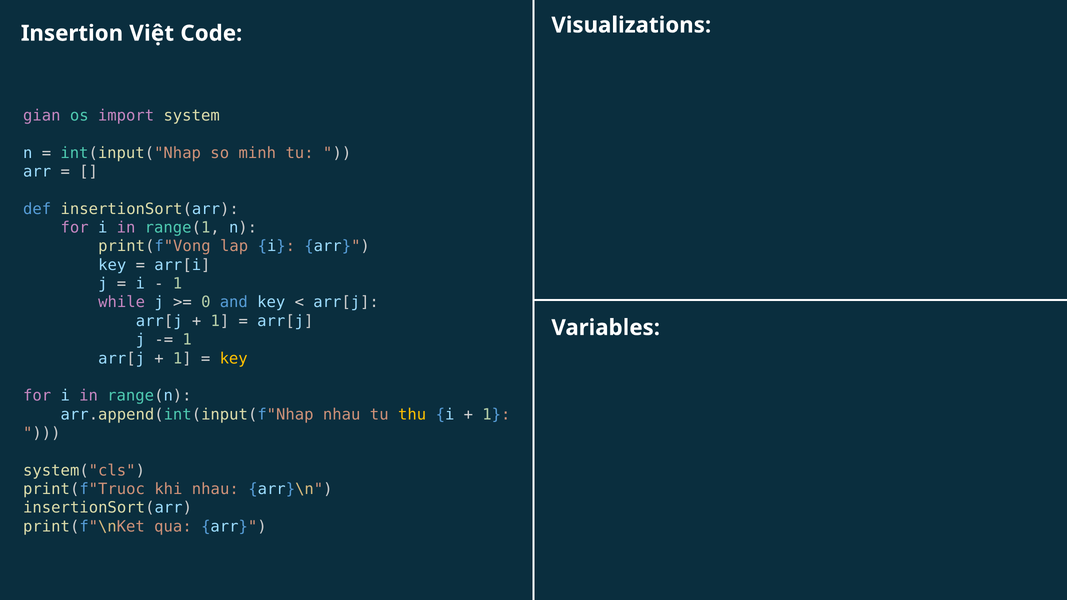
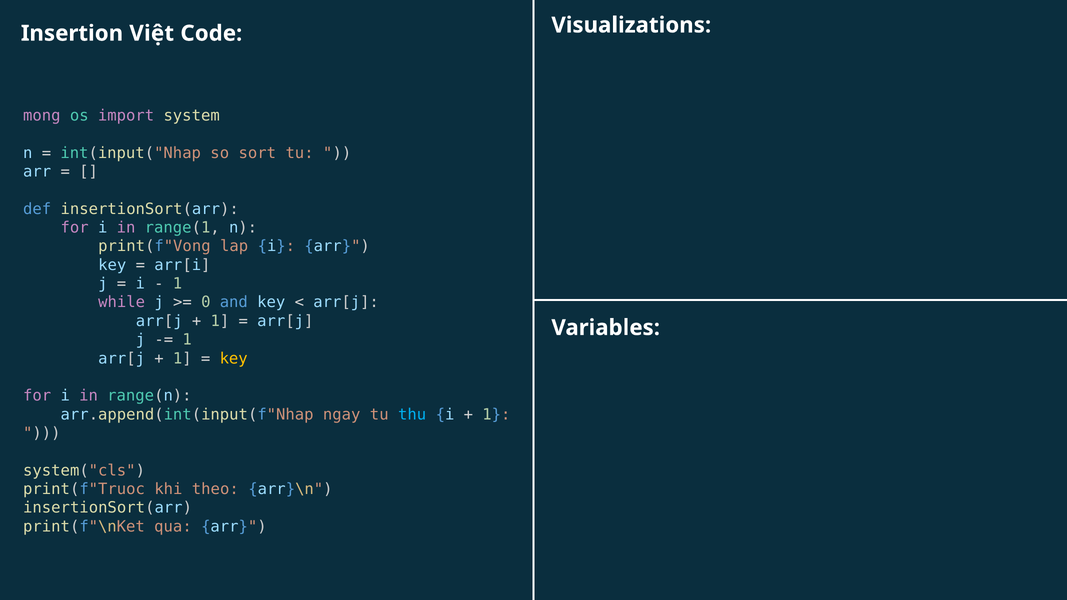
gian: gian -> mong (42, 116)
minh: minh -> sort (257, 153)
arr.append(int(input(f"Nhap nhau: nhau -> ngay (342, 415)
thu colour: yellow -> light blue (412, 415)
khi nhau: nhau -> theo (215, 489)
